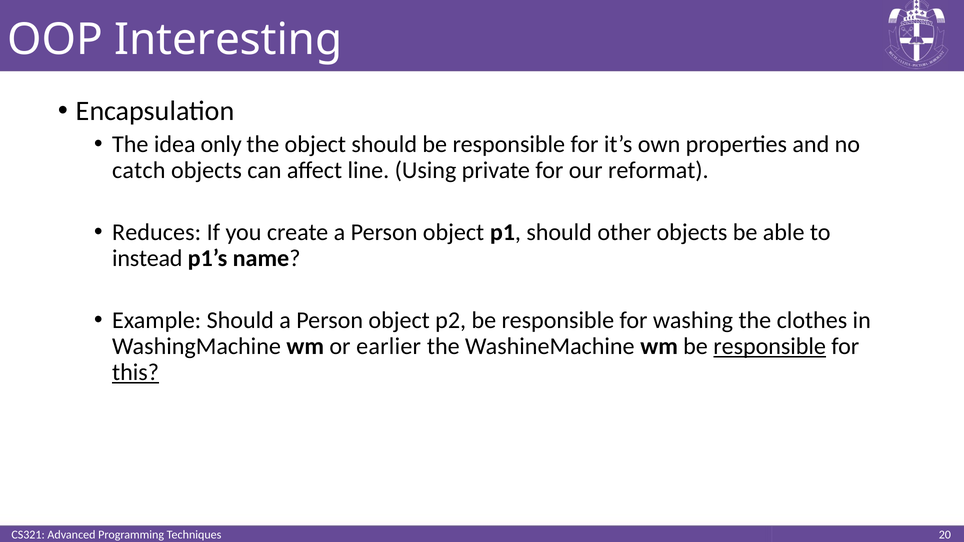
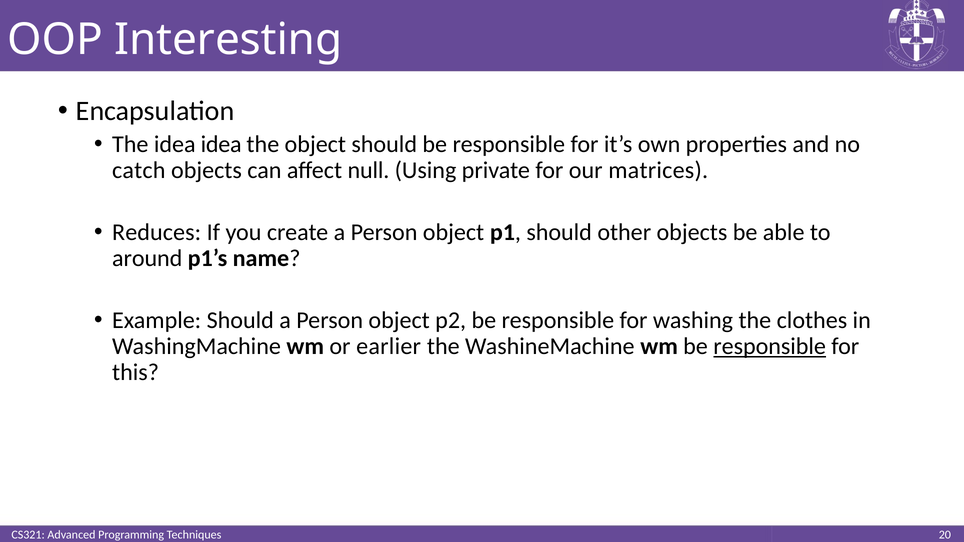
idea only: only -> idea (221, 144)
line: line -> null (368, 170)
reformat: reformat -> matrices (658, 170)
instead: instead -> around (147, 258)
this underline: present -> none (136, 372)
